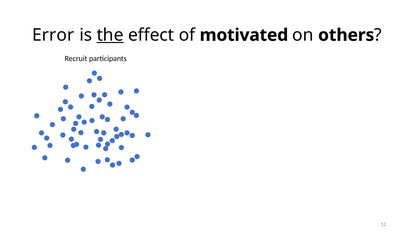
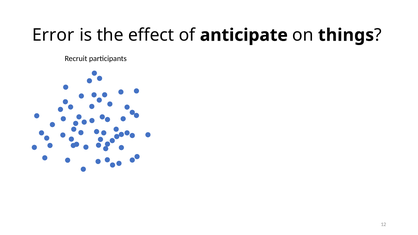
the underline: present -> none (110, 35)
motivated: motivated -> anticipate (244, 35)
others: others -> things (346, 35)
